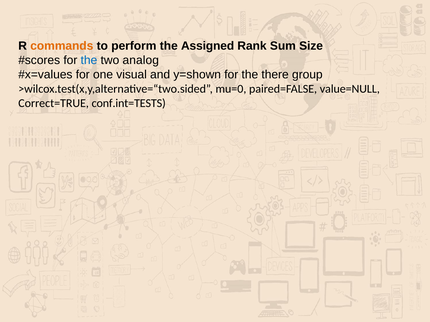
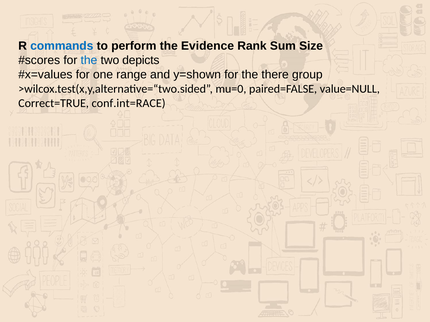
commands colour: orange -> blue (62, 46)
Assigned: Assigned -> Evidence (208, 46)
analog: analog -> depicts (141, 60)
visual: visual -> range (132, 75)
conf.int=TESTS: conf.int=TESTS -> conf.int=RACE (129, 103)
